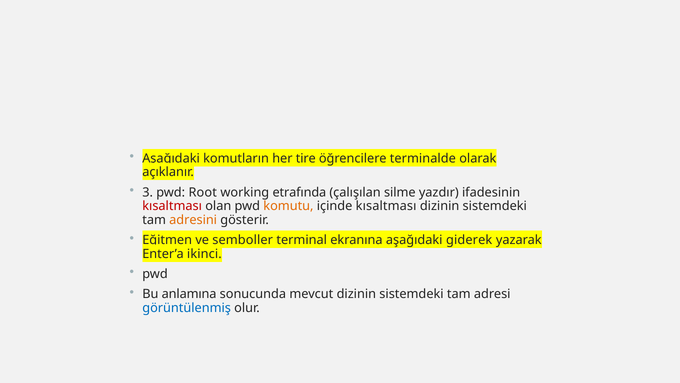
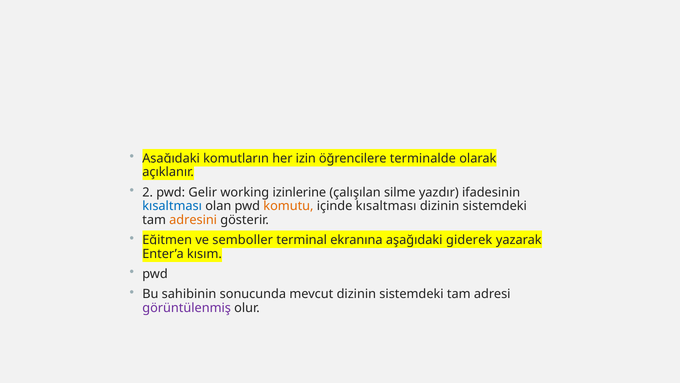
tire: tire -> izin (306, 158)
3: 3 -> 2 (148, 192)
Root: Root -> Gelir (203, 192)
etrafında: etrafında -> izinlerine (299, 192)
kısaltması colour: red -> blue (172, 206)
ikinci: ikinci -> kısım (204, 254)
anlamına: anlamına -> sahibinin (189, 294)
görüntülenmiş colour: blue -> purple (187, 308)
